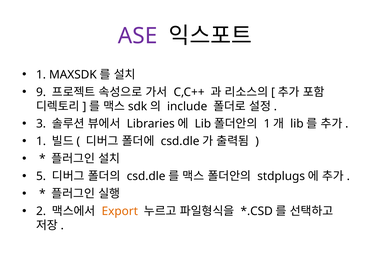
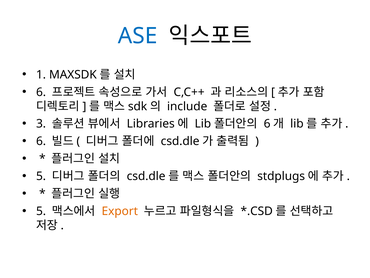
ASE colour: purple -> blue (138, 36)
9: 9 -> 6 (41, 92)
1: 1 -> 6 (267, 124)
1: 1 -> 6 (41, 141)
2: 2 -> 5 (41, 211)
